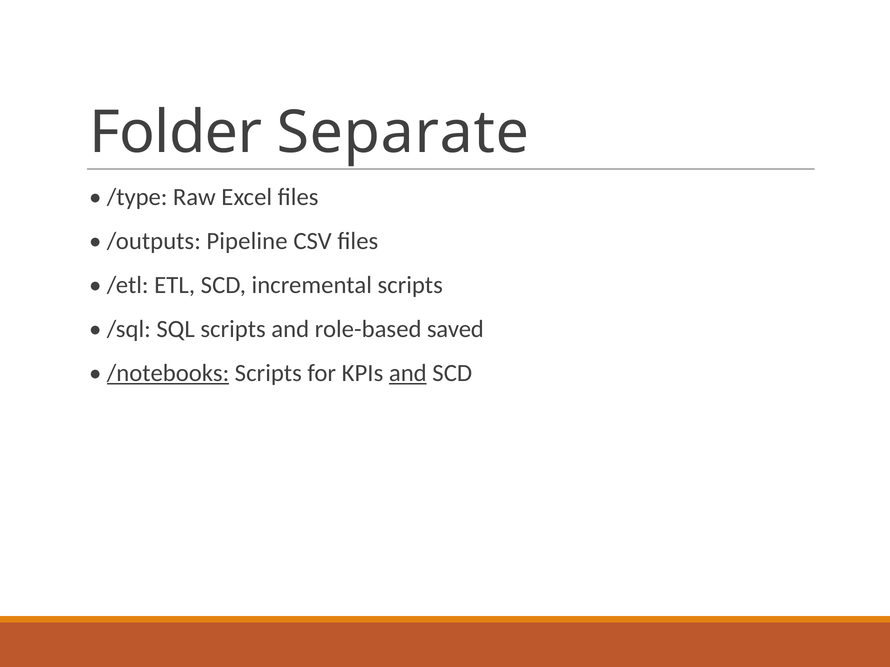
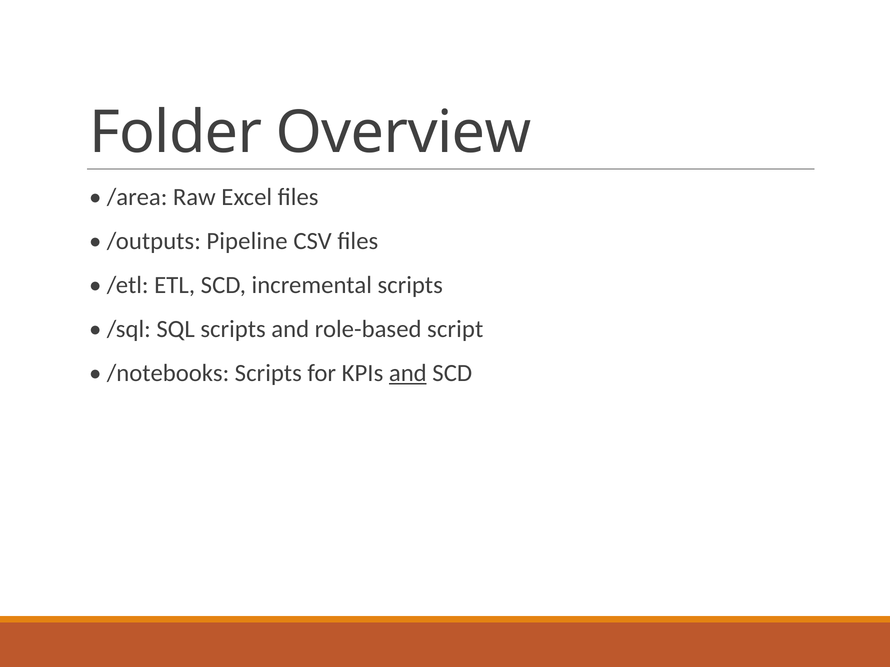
Separate: Separate -> Overview (403, 133)
/type: /type -> /area (137, 197)
saved: saved -> script (455, 329)
/notebooks underline: present -> none (168, 373)
